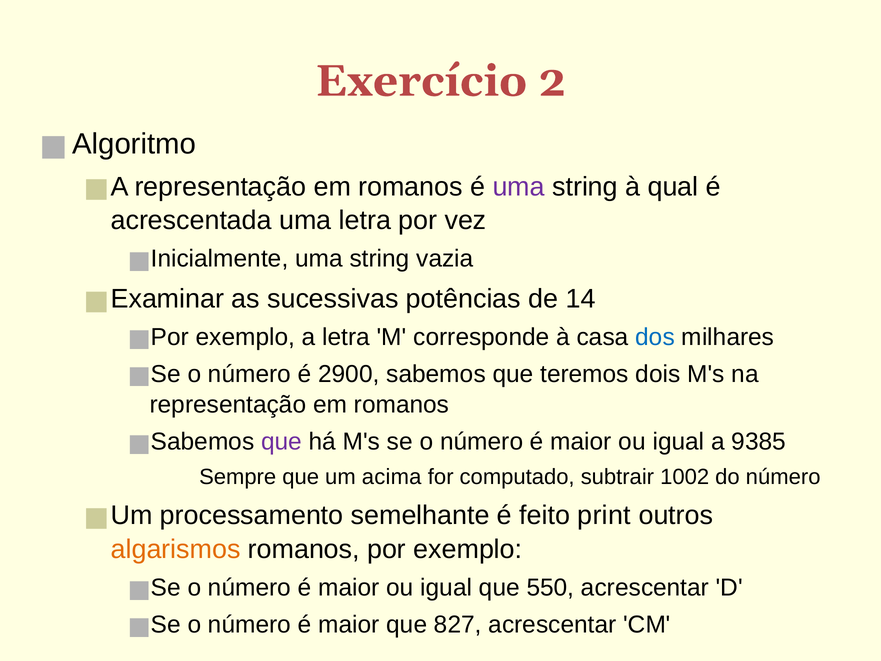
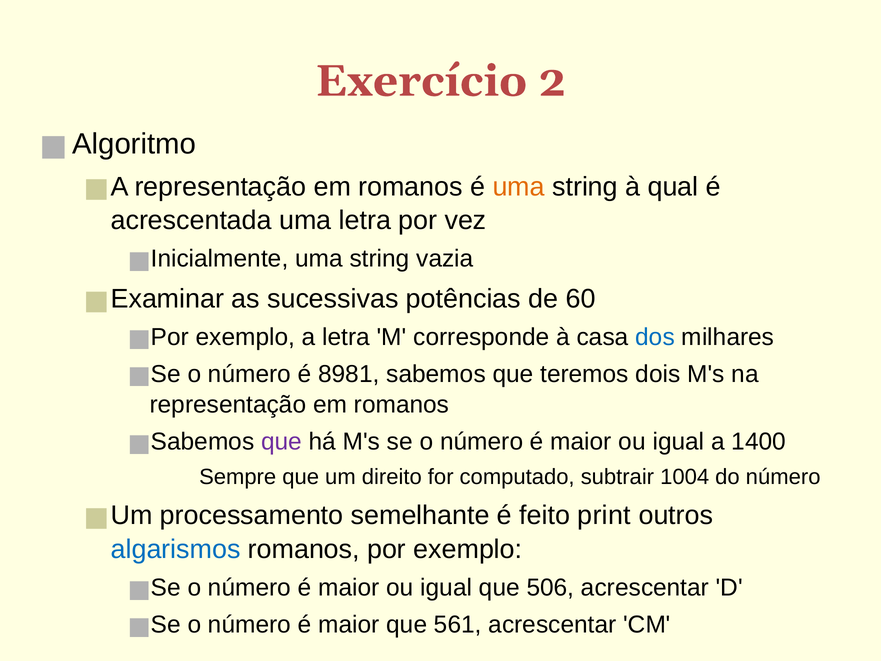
uma colour: purple -> orange (519, 187)
14: 14 -> 60 (581, 299)
2900: 2900 -> 8981 (349, 374)
9385: 9385 -> 1400 (759, 442)
acima: acima -> direito (392, 477)
1002: 1002 -> 1004 (685, 477)
algarismos colour: orange -> blue (176, 549)
550: 550 -> 506 (550, 588)
827: 827 -> 561 (458, 624)
